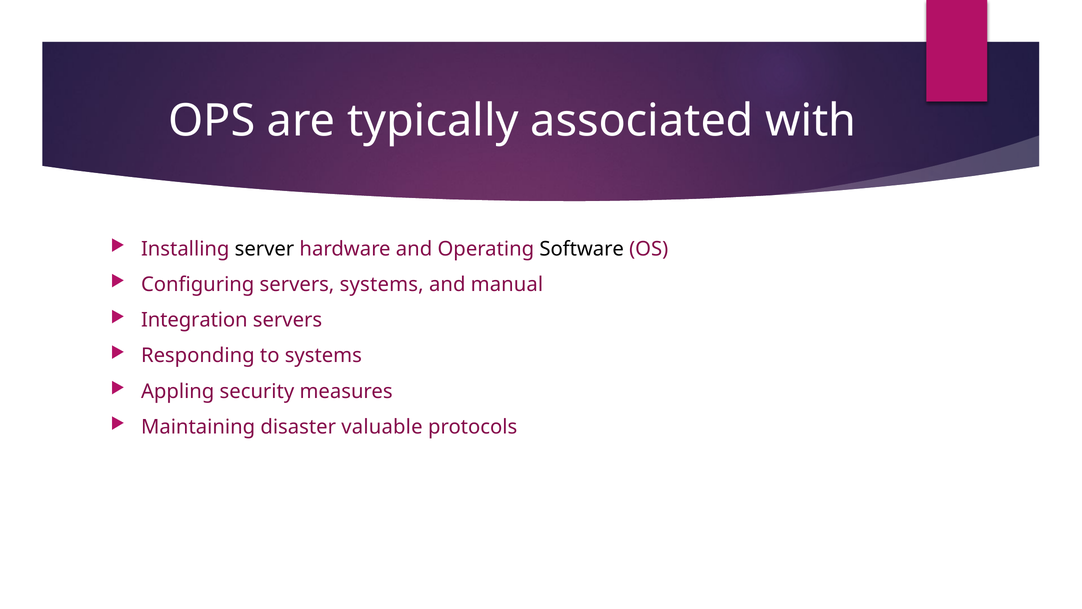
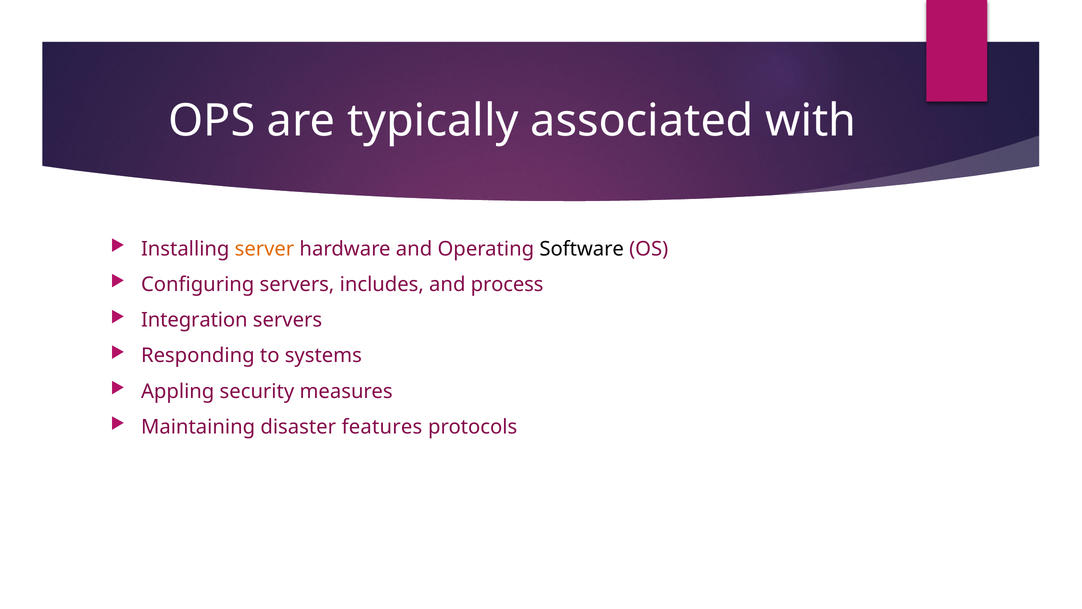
server colour: black -> orange (264, 249)
servers systems: systems -> includes (382, 284)
manual: manual -> process (507, 284)
valuable: valuable -> features (382, 427)
